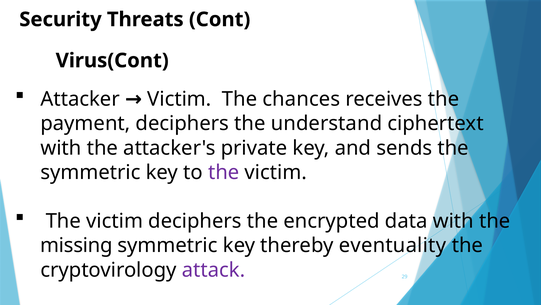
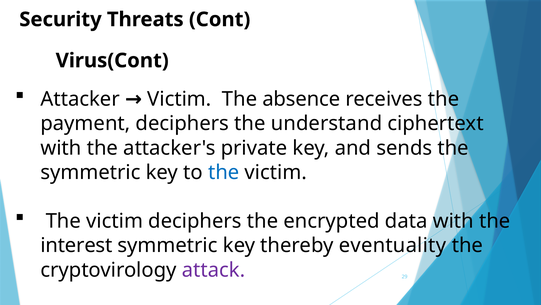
chances: chances -> absence (301, 99)
the colour: purple -> blue (224, 172)
missing: missing -> interest (76, 245)
